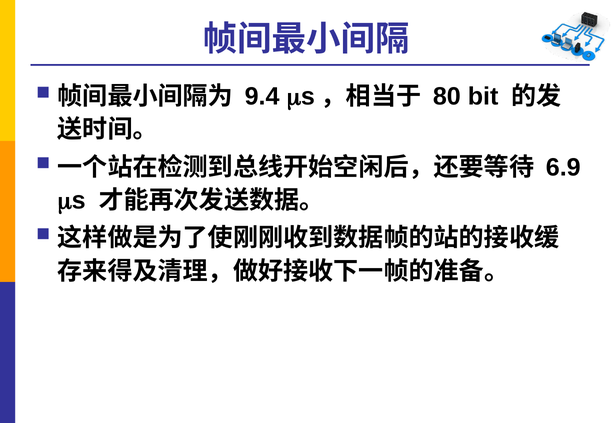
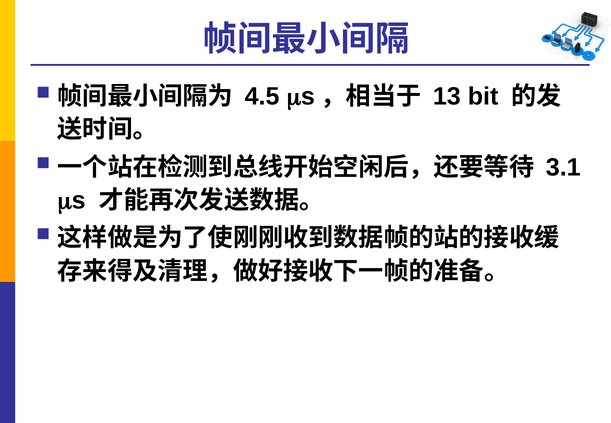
9.4: 9.4 -> 4.5 (262, 96)
80: 80 -> 13 (447, 96)
6.9: 6.9 -> 3.1 (563, 167)
